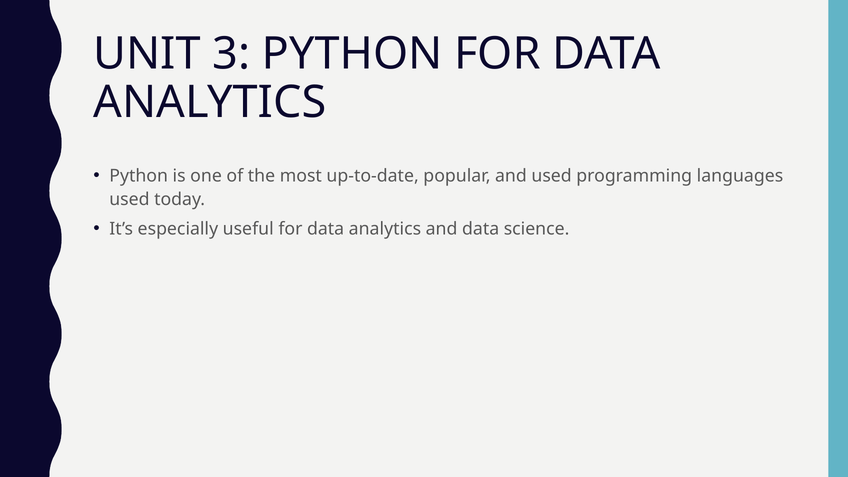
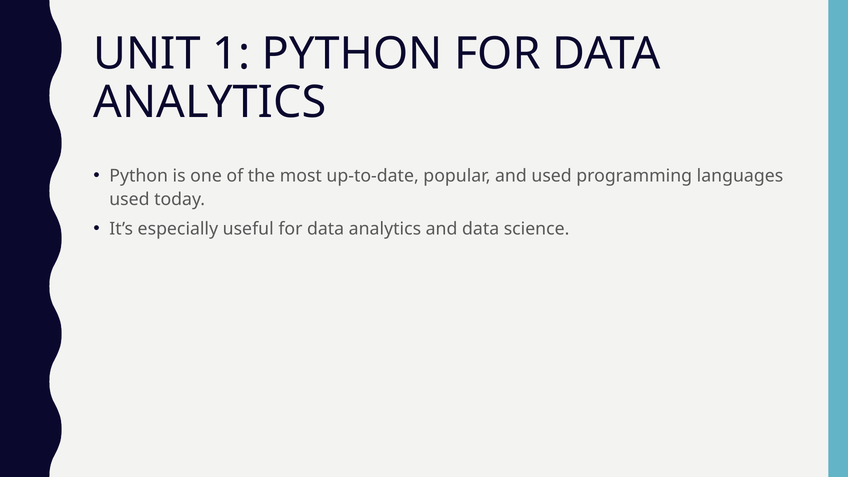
3: 3 -> 1 (231, 54)
